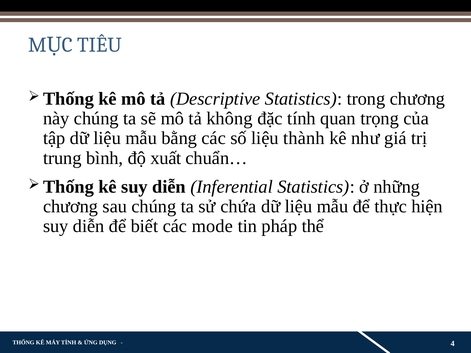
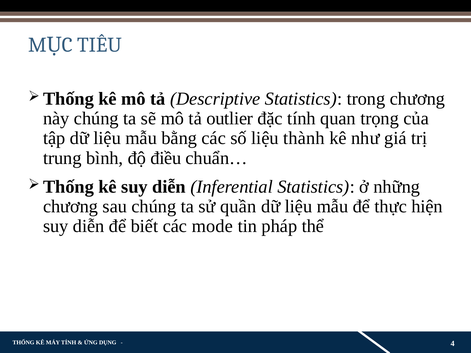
không: không -> outlier (230, 119)
xuất: xuất -> điều (166, 158)
chứa: chứa -> quần (238, 207)
